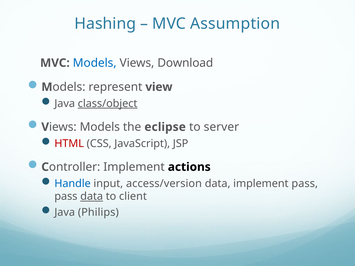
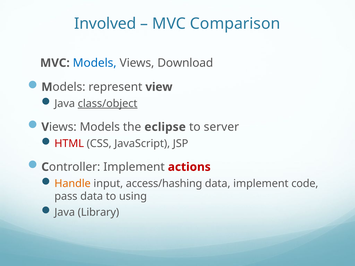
Hashing: Hashing -> Involved (105, 24)
Assumption: Assumption -> Comparison (235, 24)
actions colour: black -> red (189, 167)
Handle colour: blue -> orange (73, 184)
access/version: access/version -> access/hashing (164, 184)
implement pass: pass -> code (305, 184)
data underline: present -> none (92, 197)
client: client -> using (133, 197)
Philips: Philips -> Library (98, 213)
